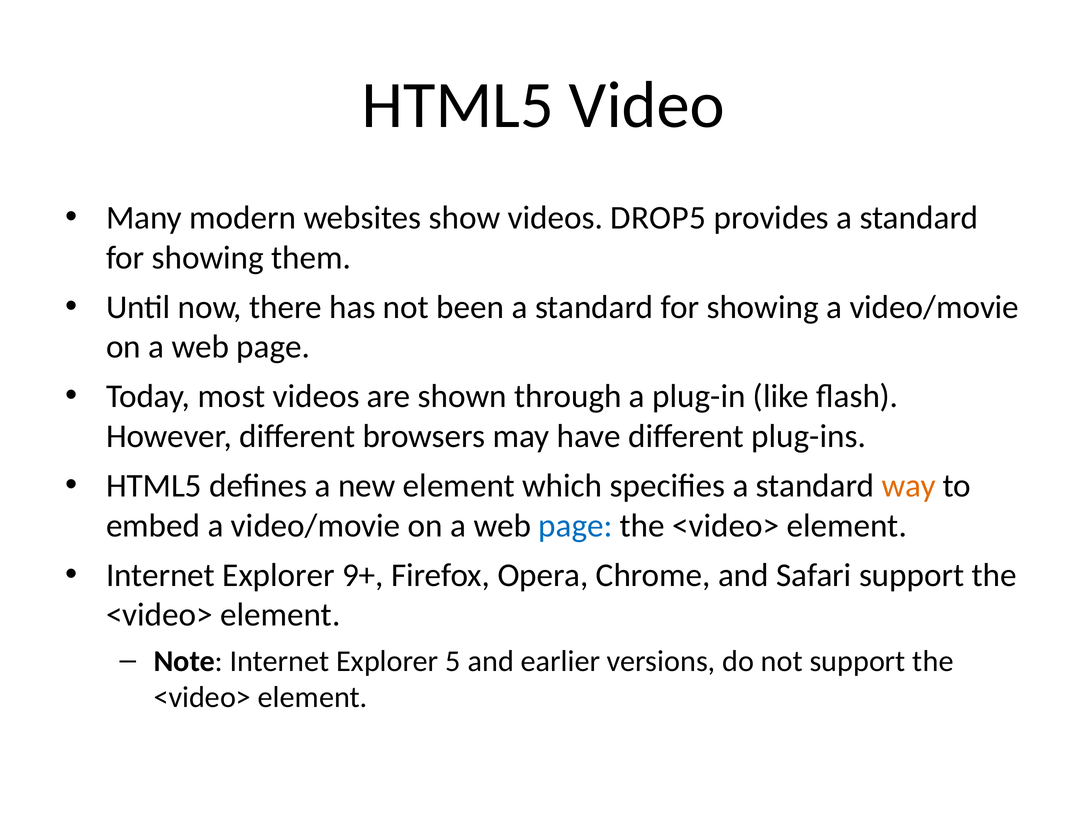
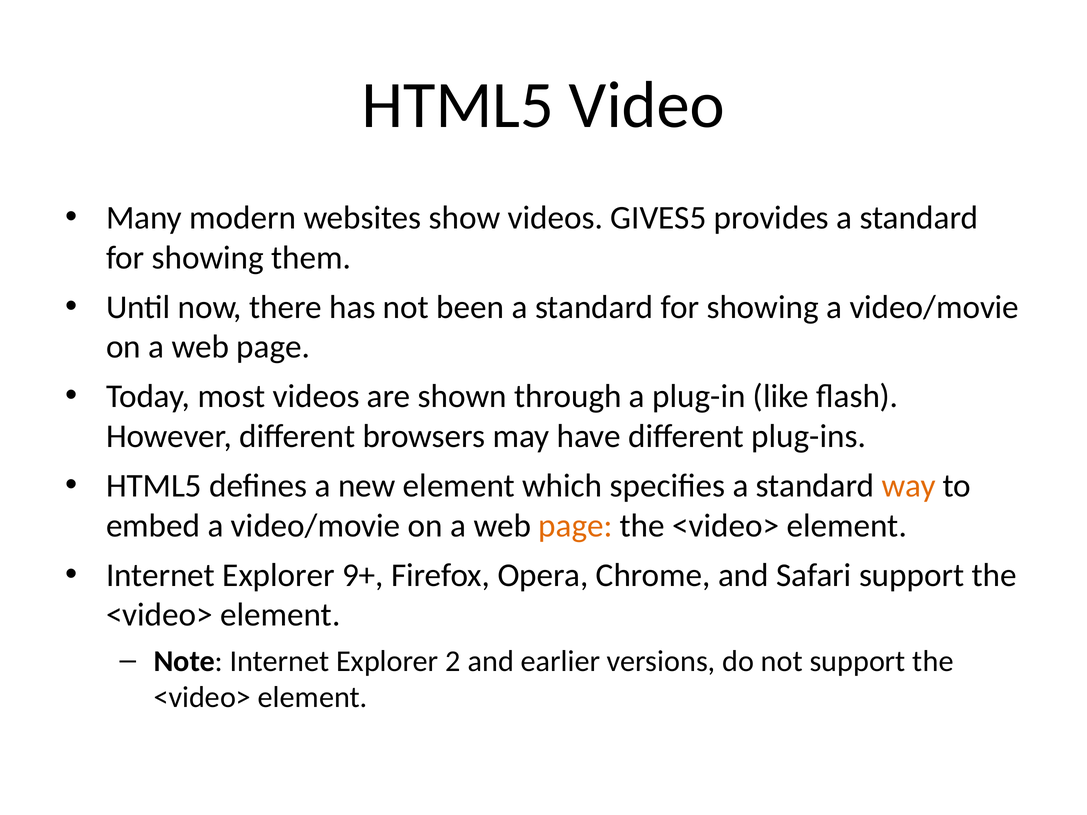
DROP5: DROP5 -> GIVES5 (658, 218)
page colour: blue -> orange (575, 526)
5: 5 -> 2 (453, 661)
